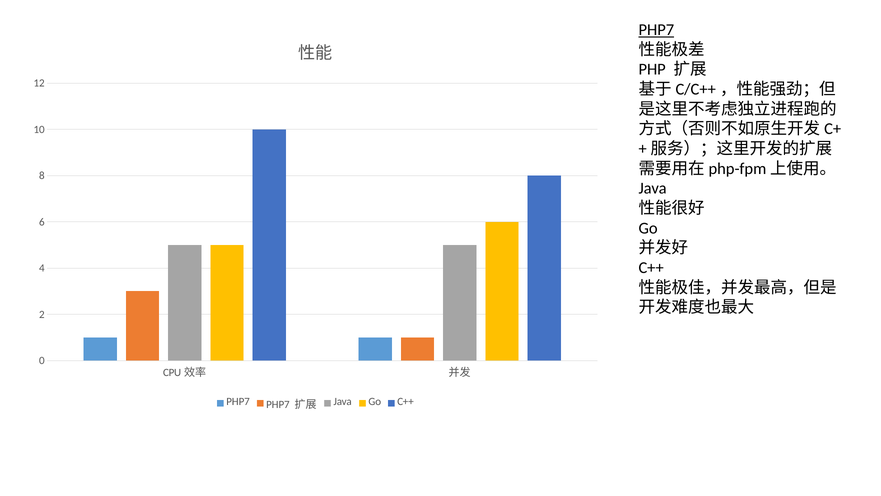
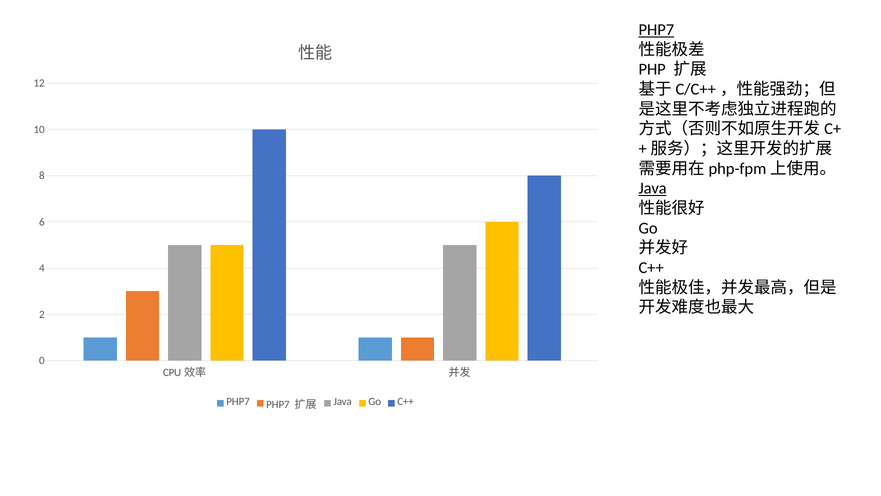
Java underline: none -> present (653, 188)
